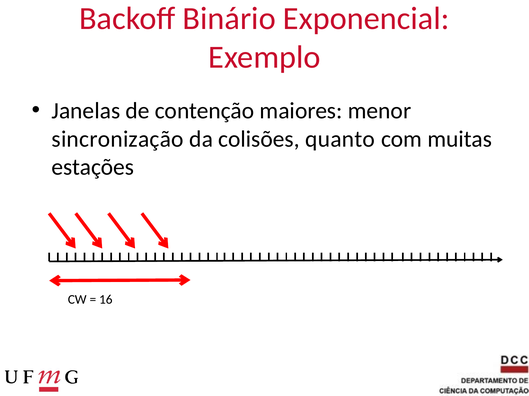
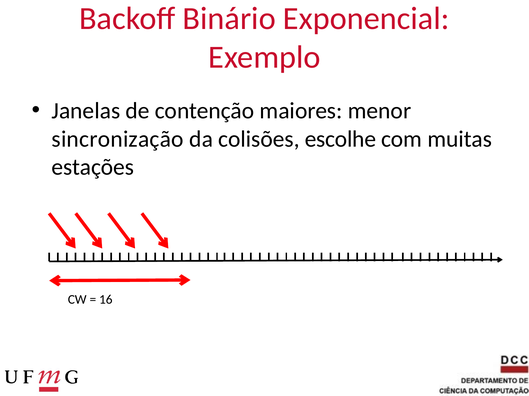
quanto: quanto -> escolhe (340, 139)
